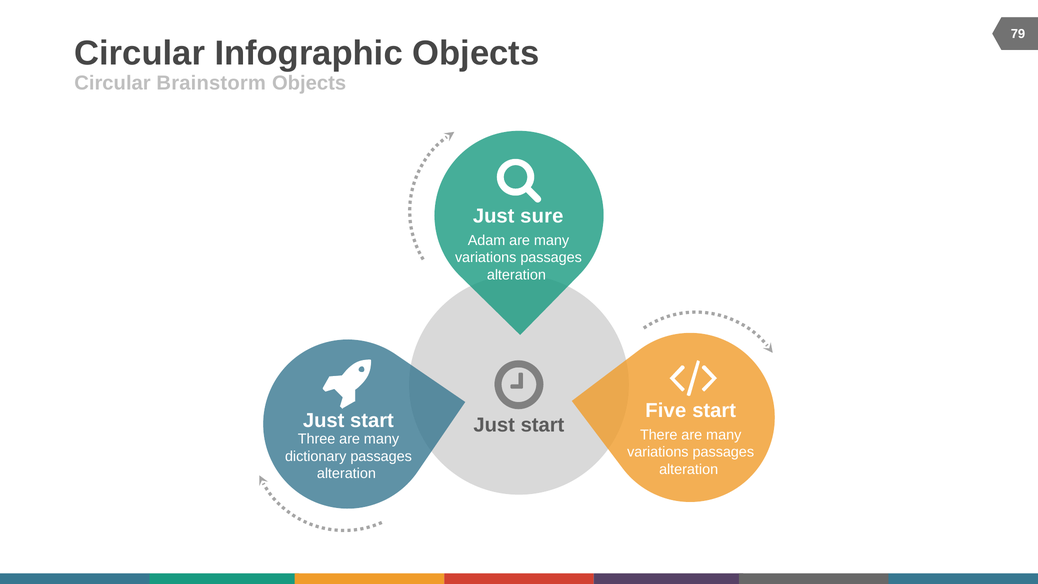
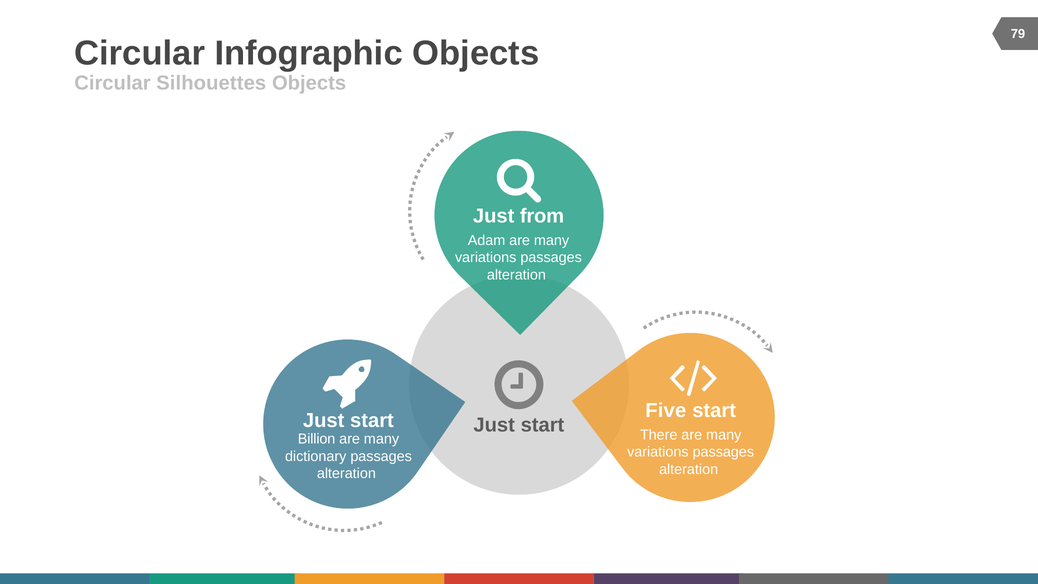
Brainstorm: Brainstorm -> Silhouettes (211, 83)
sure: sure -> from (542, 216)
Three: Three -> Billion (317, 439)
